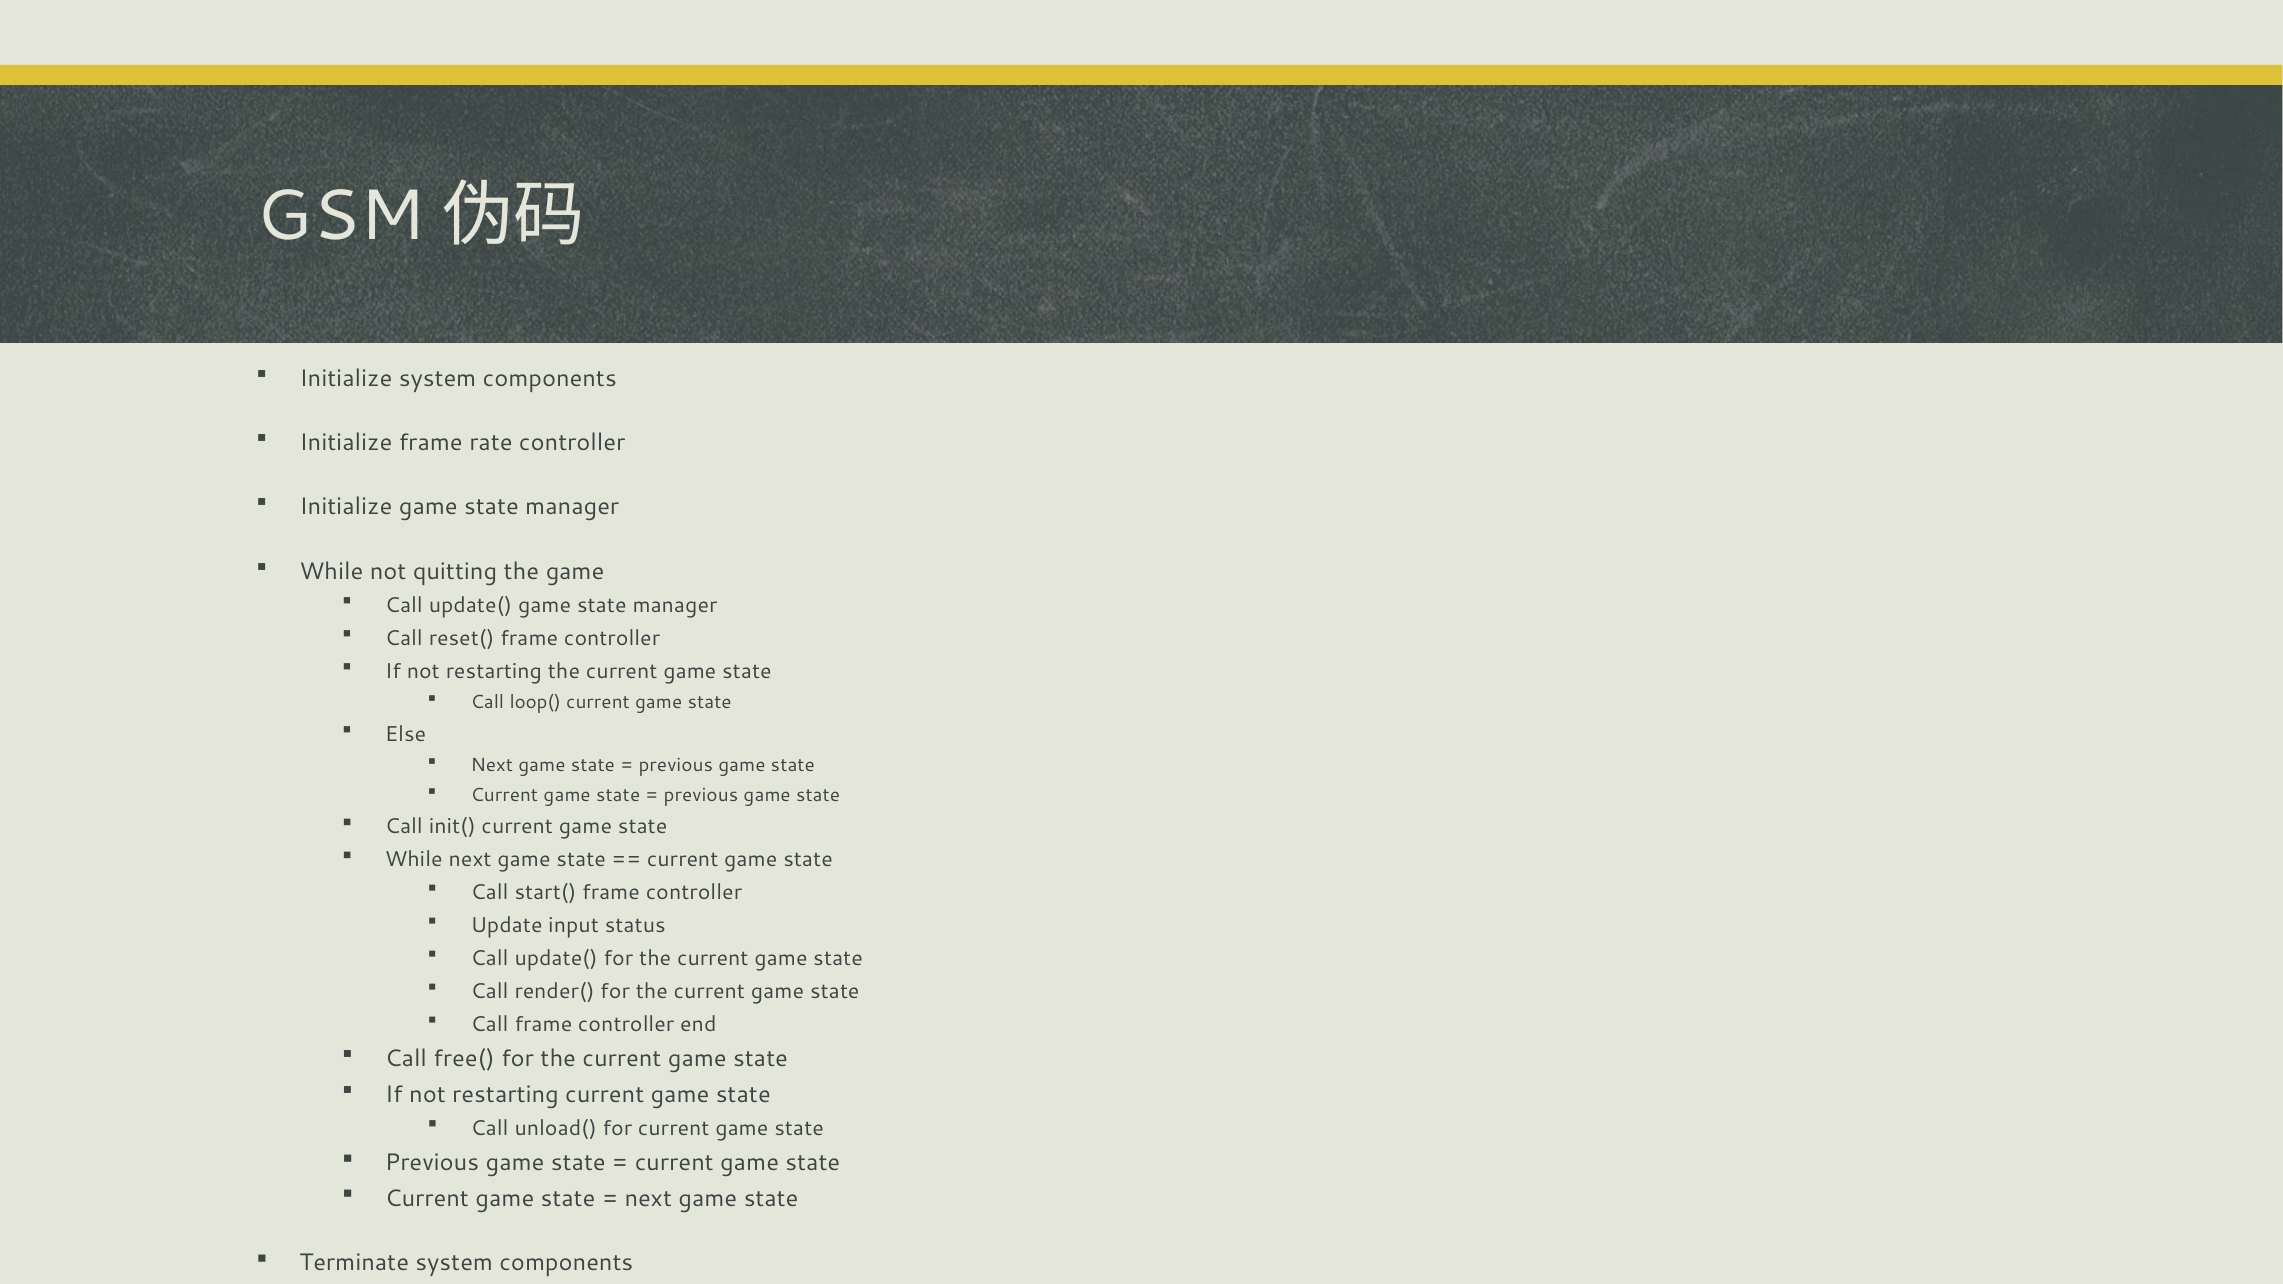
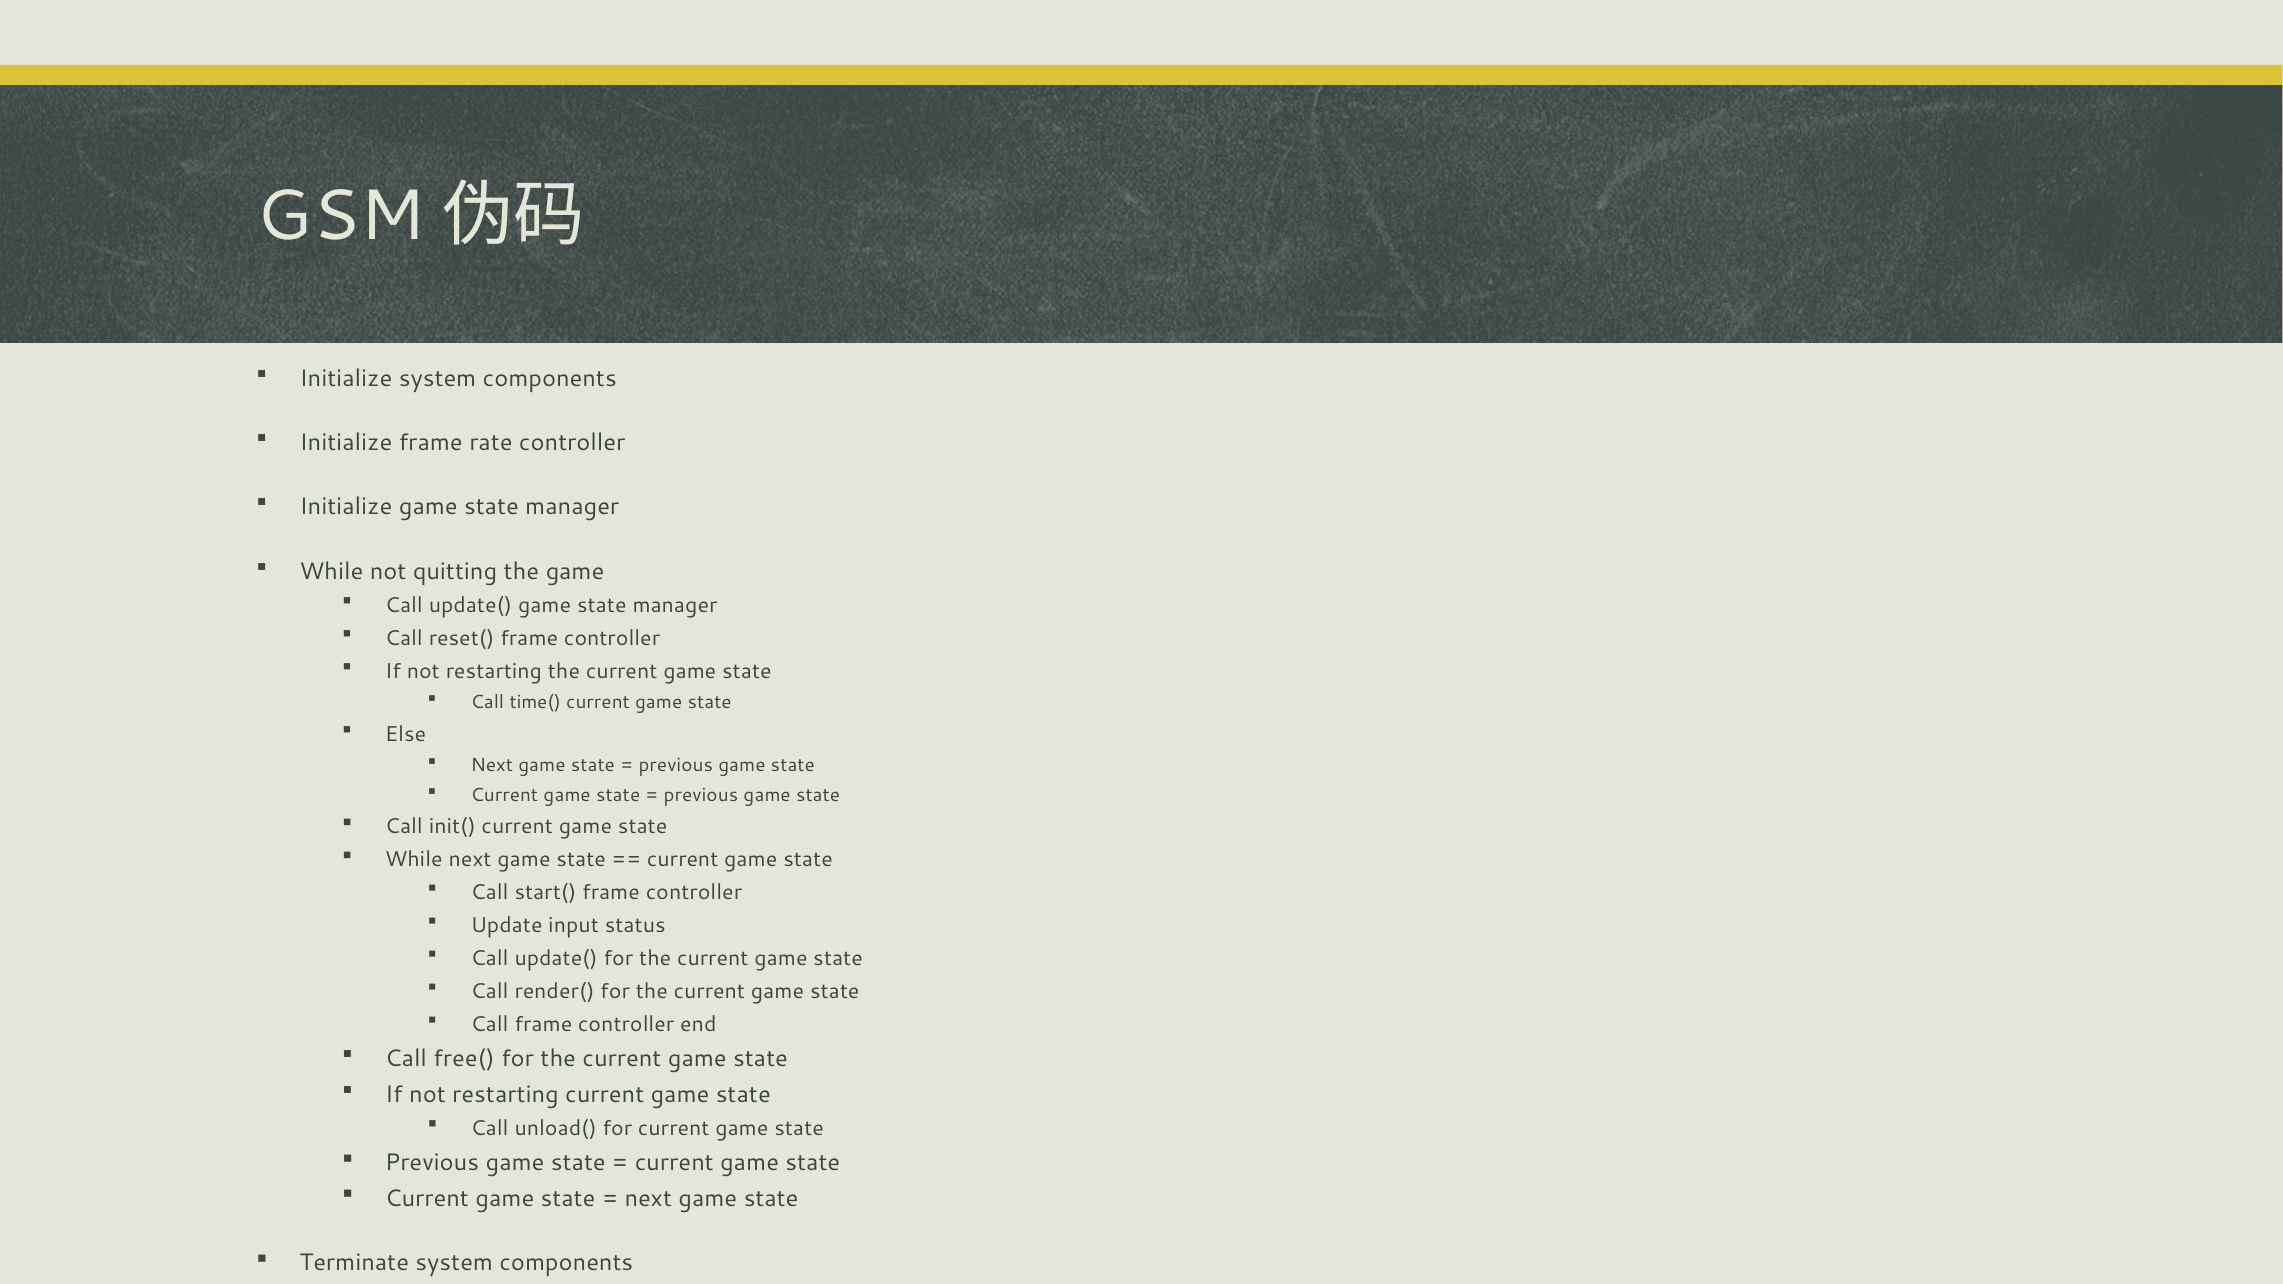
loop(: loop( -> time( (535, 703)
